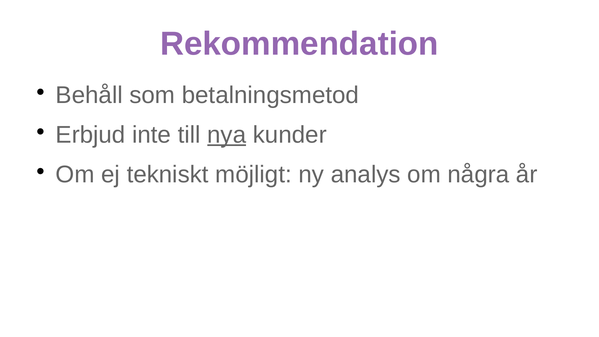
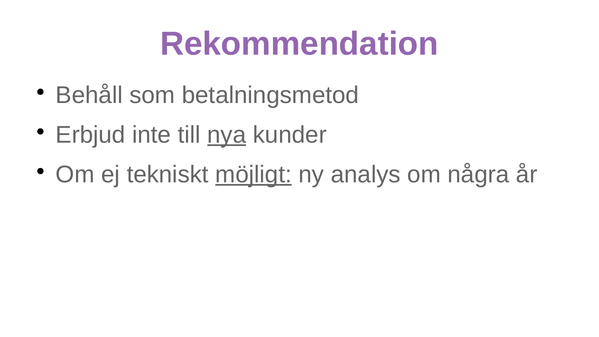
möjligt underline: none -> present (254, 174)
